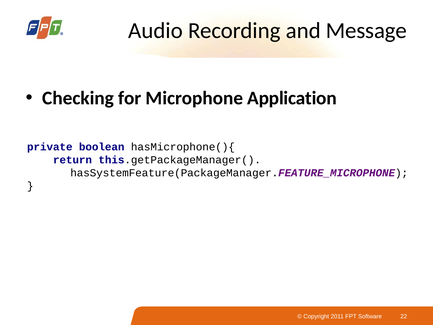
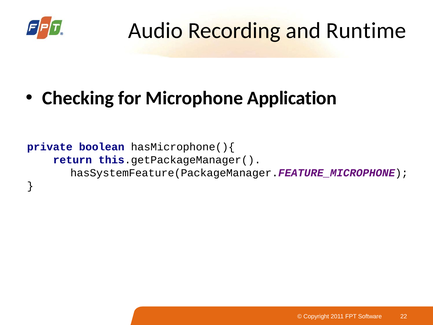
Message: Message -> Runtime (366, 30)
